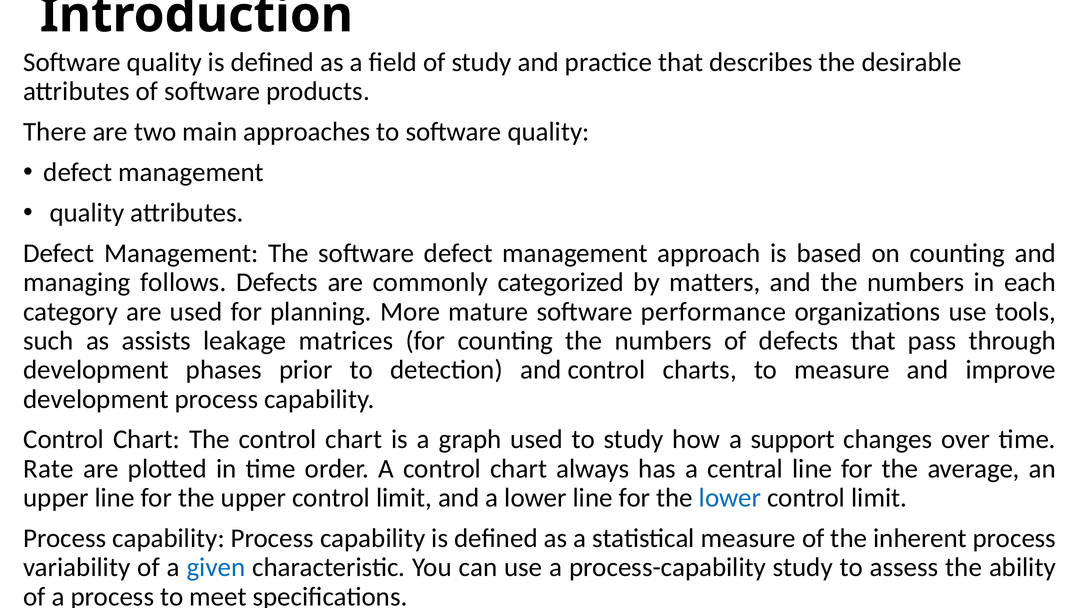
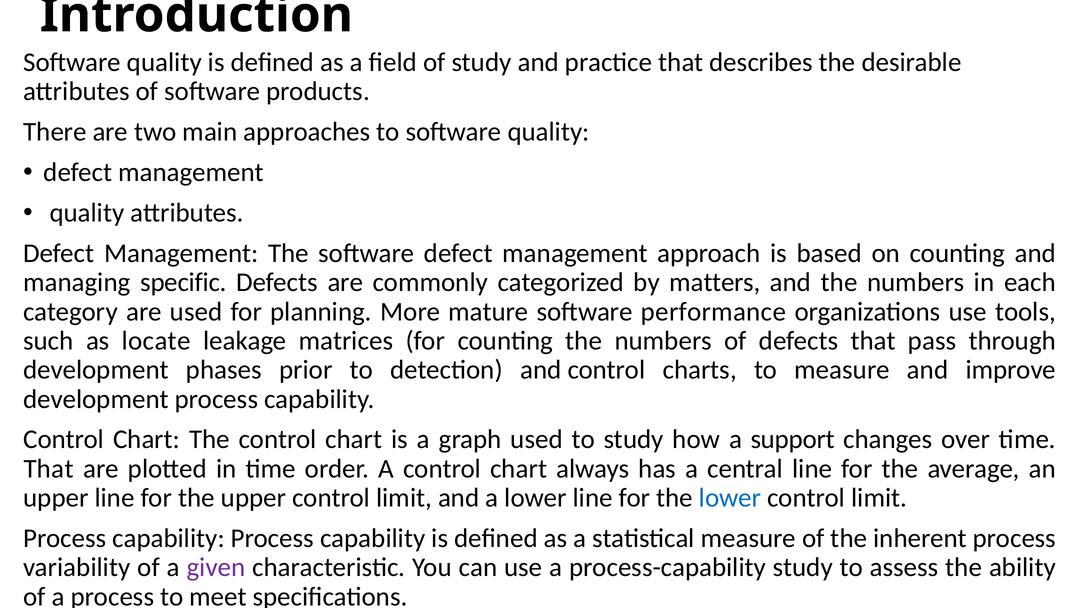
follows: follows -> specific (183, 282)
assists: assists -> locate (156, 340)
Rate: Rate -> That (49, 468)
given colour: blue -> purple (216, 567)
